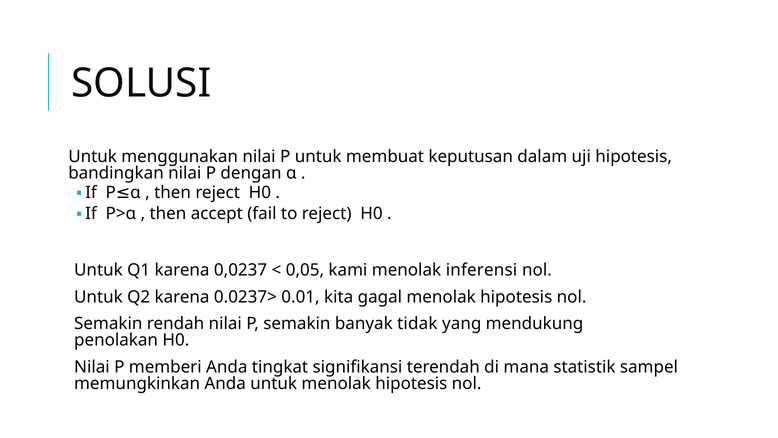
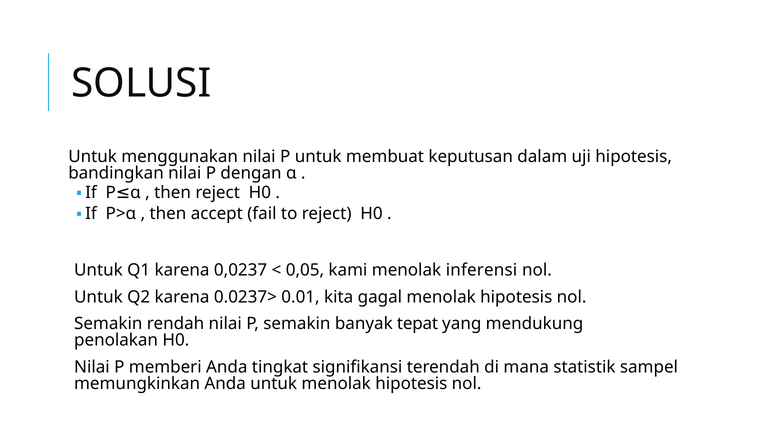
tidak: tidak -> tepat (418, 324)
